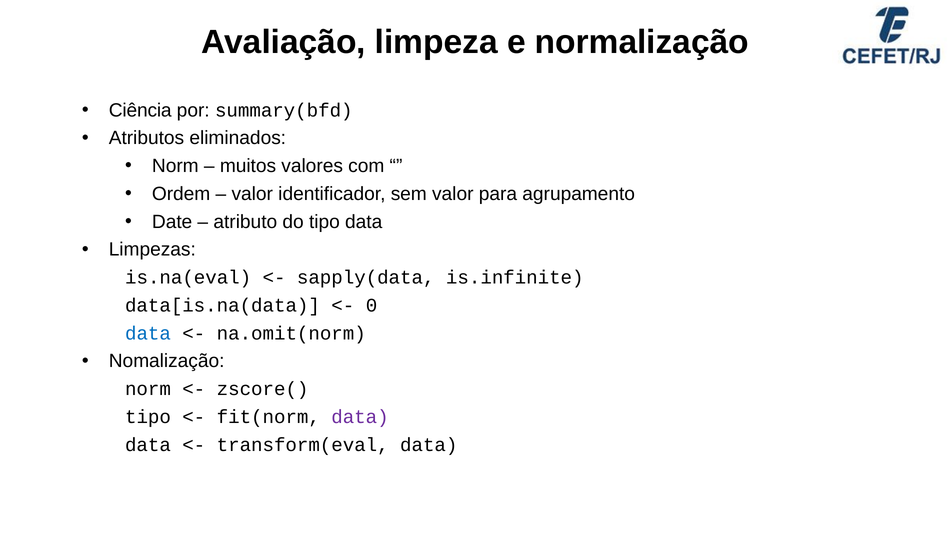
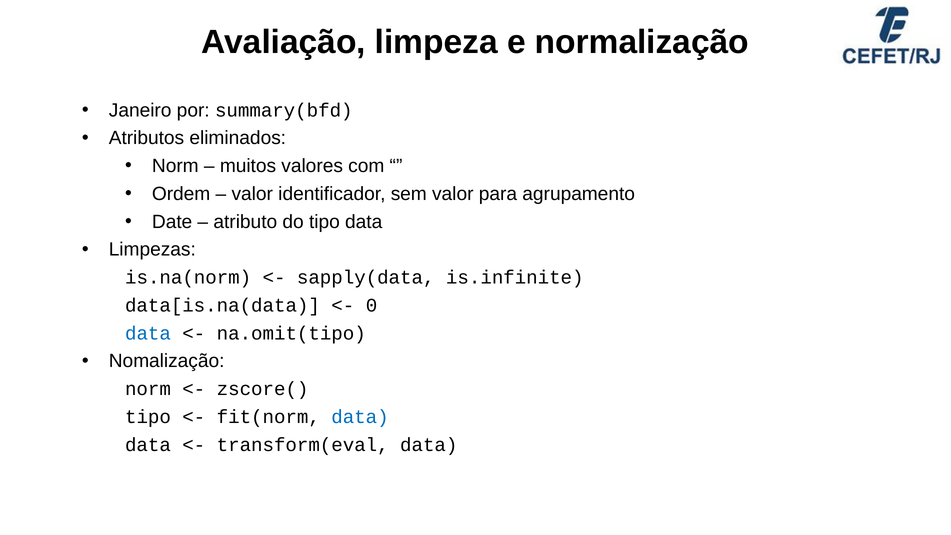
Ciência: Ciência -> Janeiro (140, 110)
is.na(eval: is.na(eval -> is.na(norm (188, 277)
na.omit(norm: na.omit(norm -> na.omit(tipo (291, 333)
data colour: purple -> blue (360, 417)
